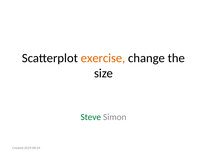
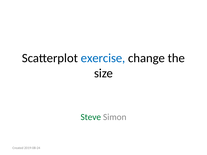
exercise colour: orange -> blue (103, 58)
